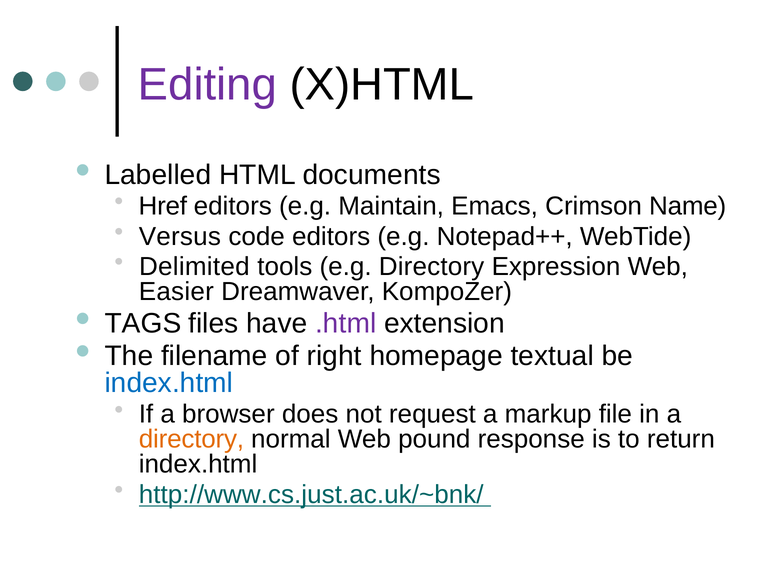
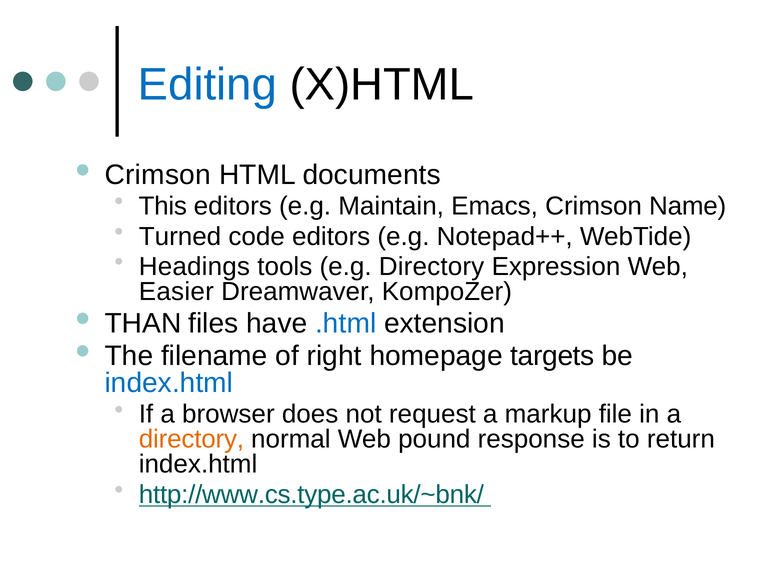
Editing colour: purple -> blue (208, 85)
Labelled: Labelled -> Crimson (158, 175)
Href: Href -> This (163, 206)
Versus: Versus -> Turned (180, 236)
Delimited: Delimited -> Headings (194, 267)
TAGS: TAGS -> THAN (143, 323)
.html colour: purple -> blue (346, 323)
textual: textual -> targets (552, 356)
http://www.cs.just.ac.uk/~bnk/: http://www.cs.just.ac.uk/~bnk/ -> http://www.cs.type.ac.uk/~bnk/ (311, 494)
